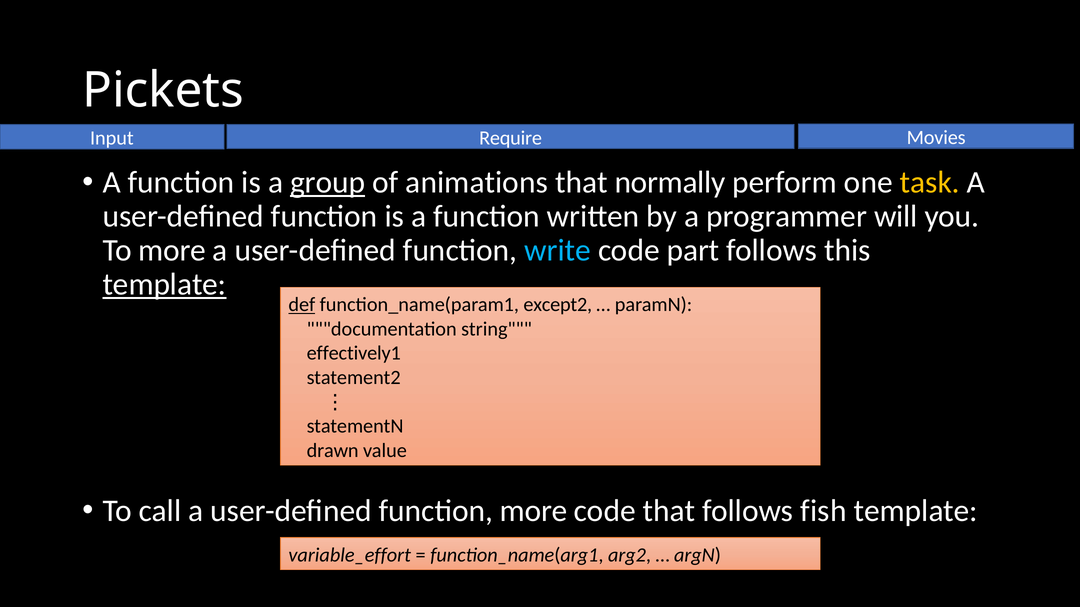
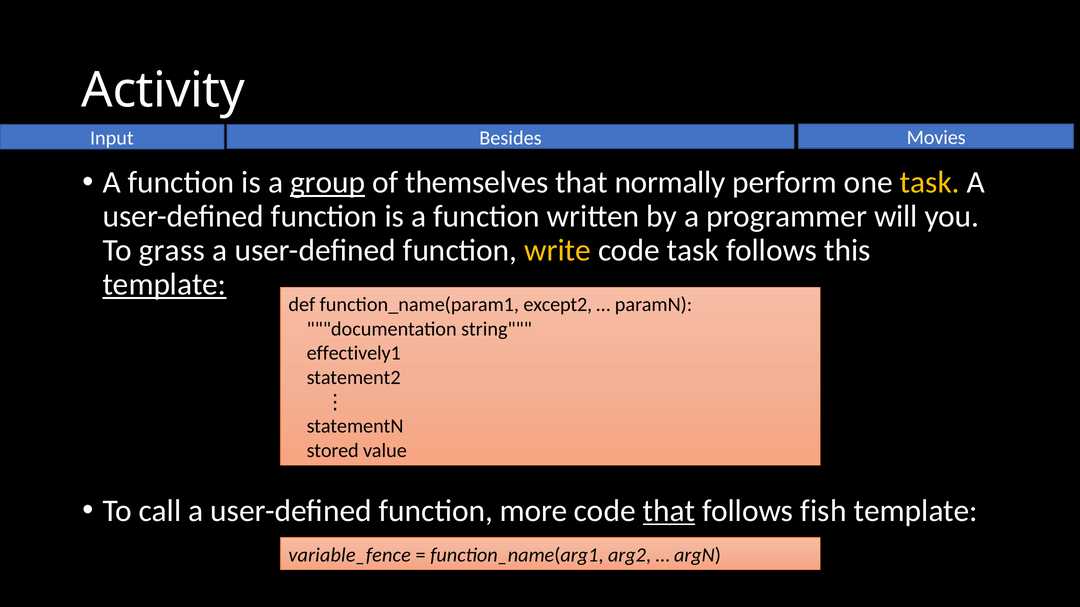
Pickets: Pickets -> Activity (163, 91)
Require: Require -> Besides (510, 138)
animations: animations -> themselves (477, 183)
To more: more -> grass (172, 251)
write colour: light blue -> yellow (558, 251)
code part: part -> task (693, 251)
def underline: present -> none (302, 305)
drawn: drawn -> stored (333, 451)
that underline: none -> present (669, 511)
variable_effort: variable_effort -> variable_fence (350, 555)
